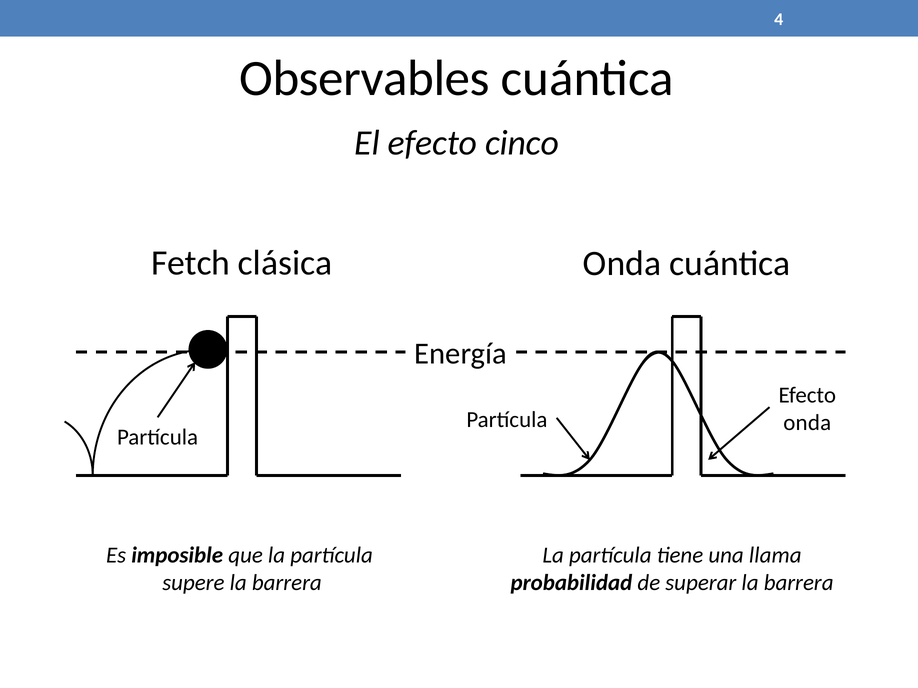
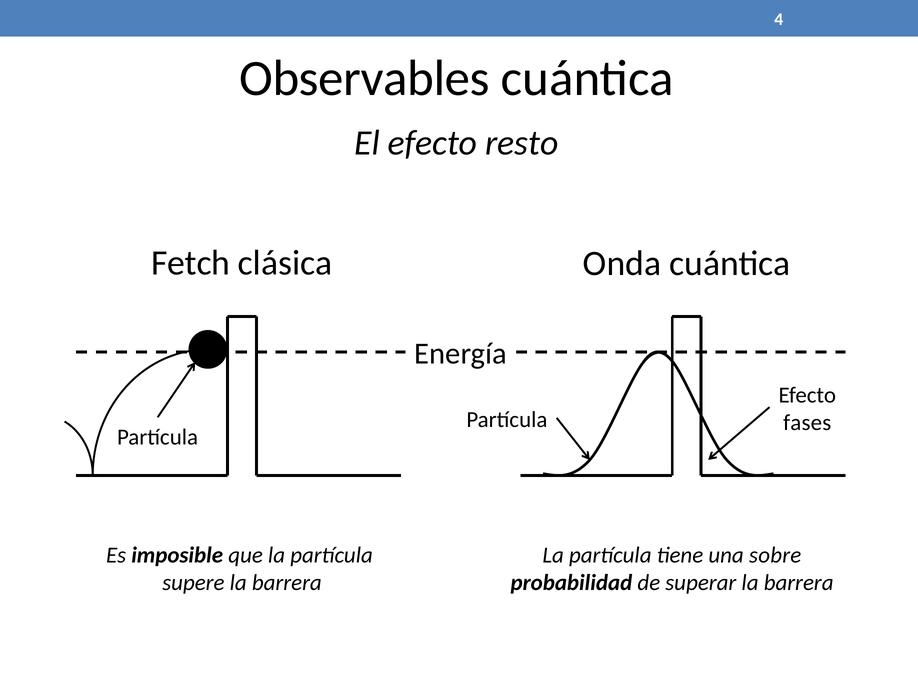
cinco: cinco -> resto (522, 143)
onda: onda -> fases (807, 423)
llama: llama -> sobre (775, 556)
